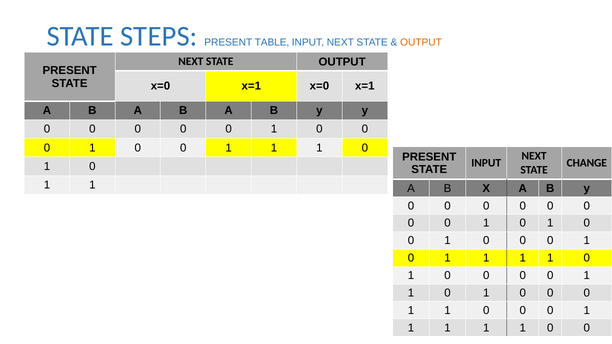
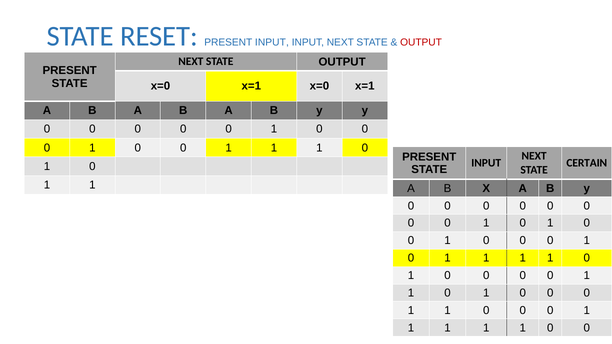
STEPS: STEPS -> RESET (159, 36)
PRESENT TABLE: TABLE -> INPUT (272, 42)
OUTPUT colour: orange -> red (421, 42)
CHANGE: CHANGE -> CERTAIN (587, 163)
